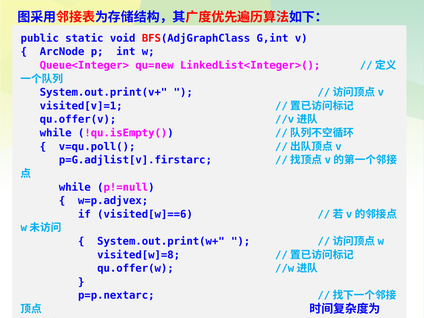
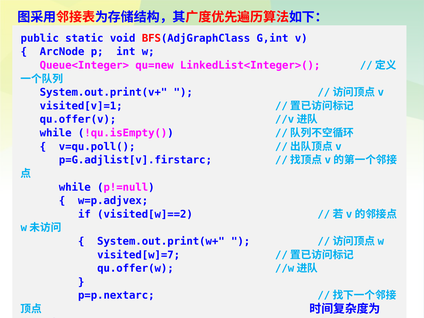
visited[w]==6: visited[w]==6 -> visited[w]==2 (145, 214)
visited[w]=8: visited[w]=8 -> visited[w]=7 (139, 255)
